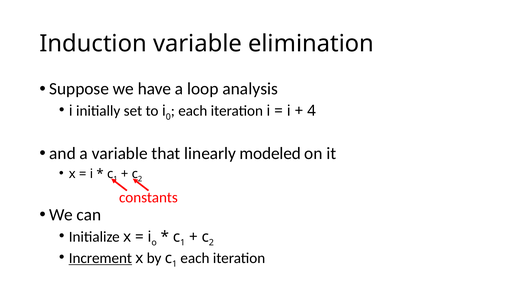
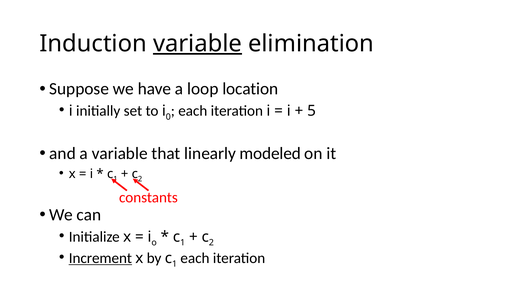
variable underline: none -> present (197, 44)
analysis: analysis -> location (250, 89)
4: 4 -> 5 (312, 111)
